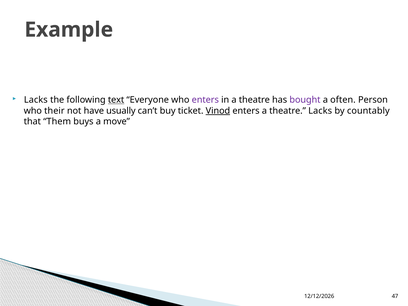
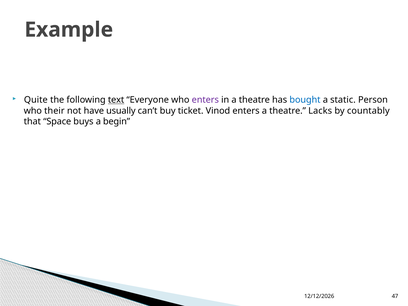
Lacks: Lacks -> Quite (36, 100)
bought colour: purple -> blue (305, 100)
often: often -> static (343, 100)
Vinod underline: present -> none (218, 111)
Them: Them -> Space (57, 122)
move: move -> begin (117, 122)
